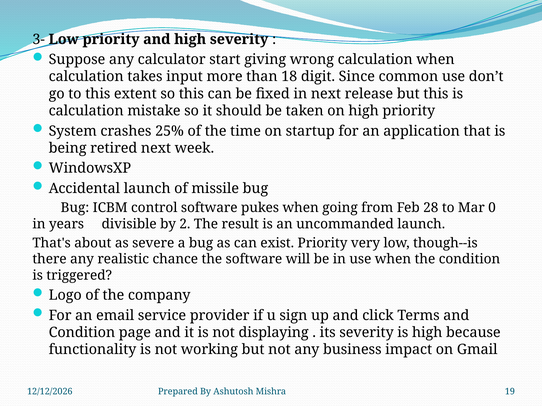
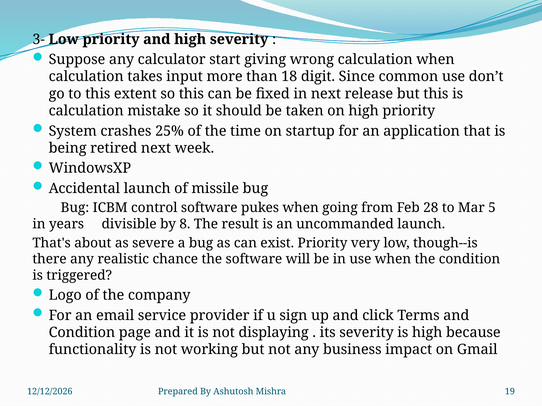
0: 0 -> 5 (492, 208)
2: 2 -> 8 (185, 224)
